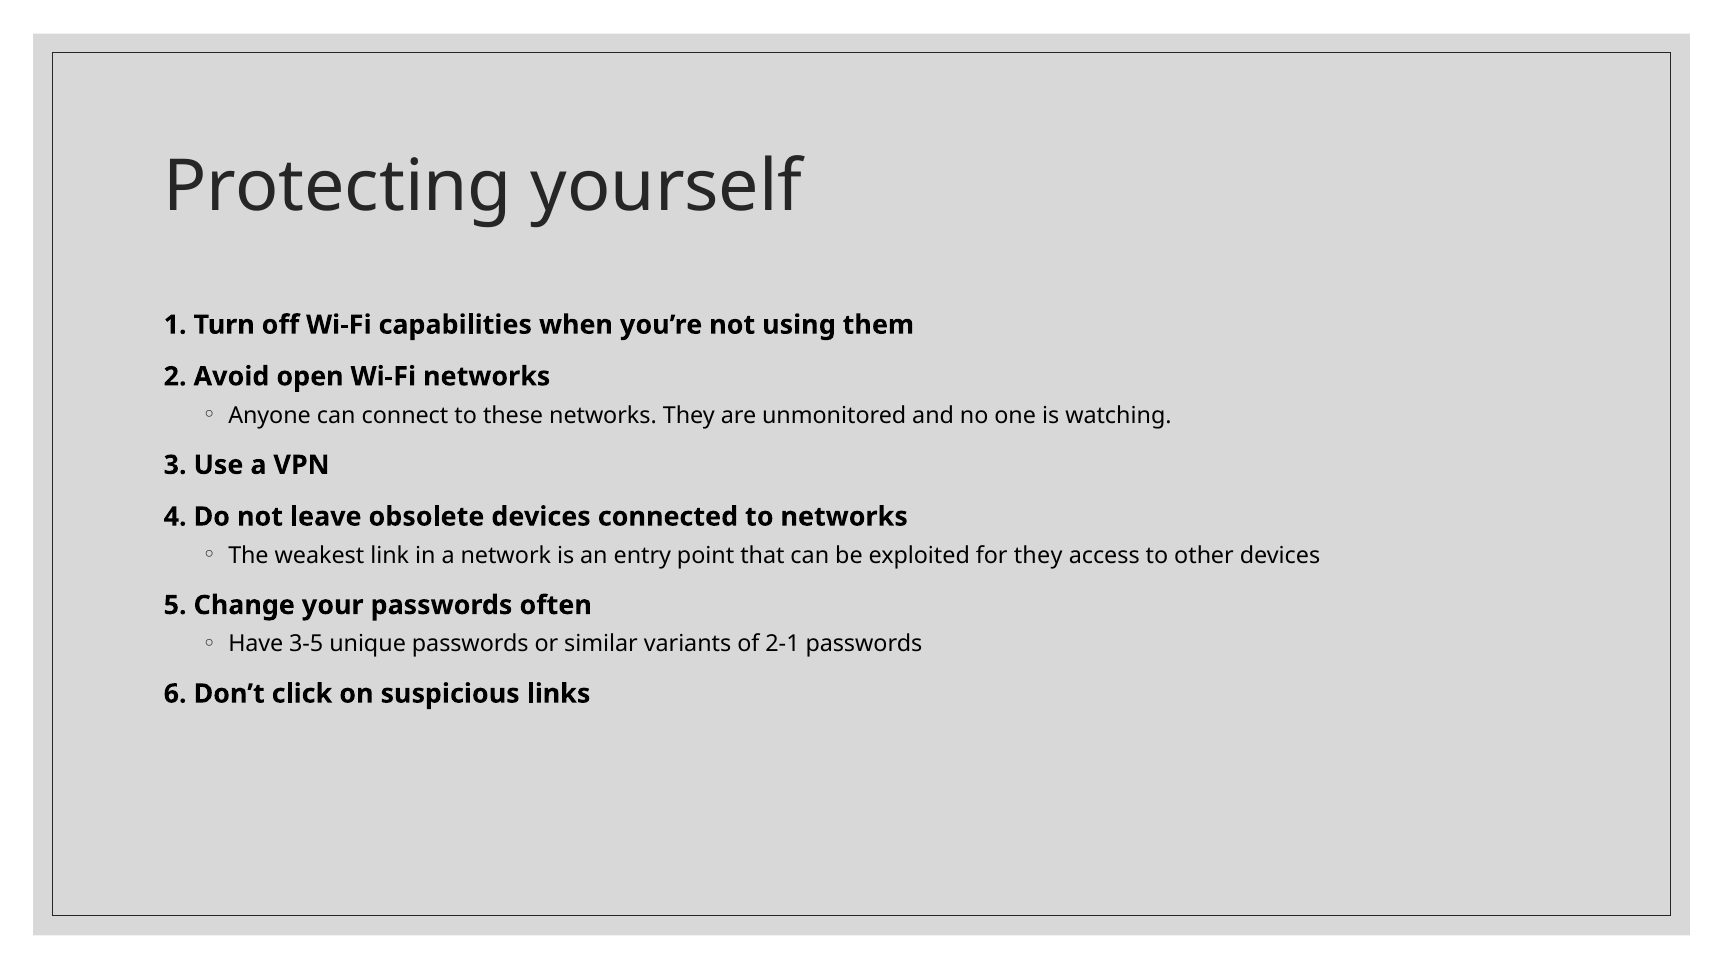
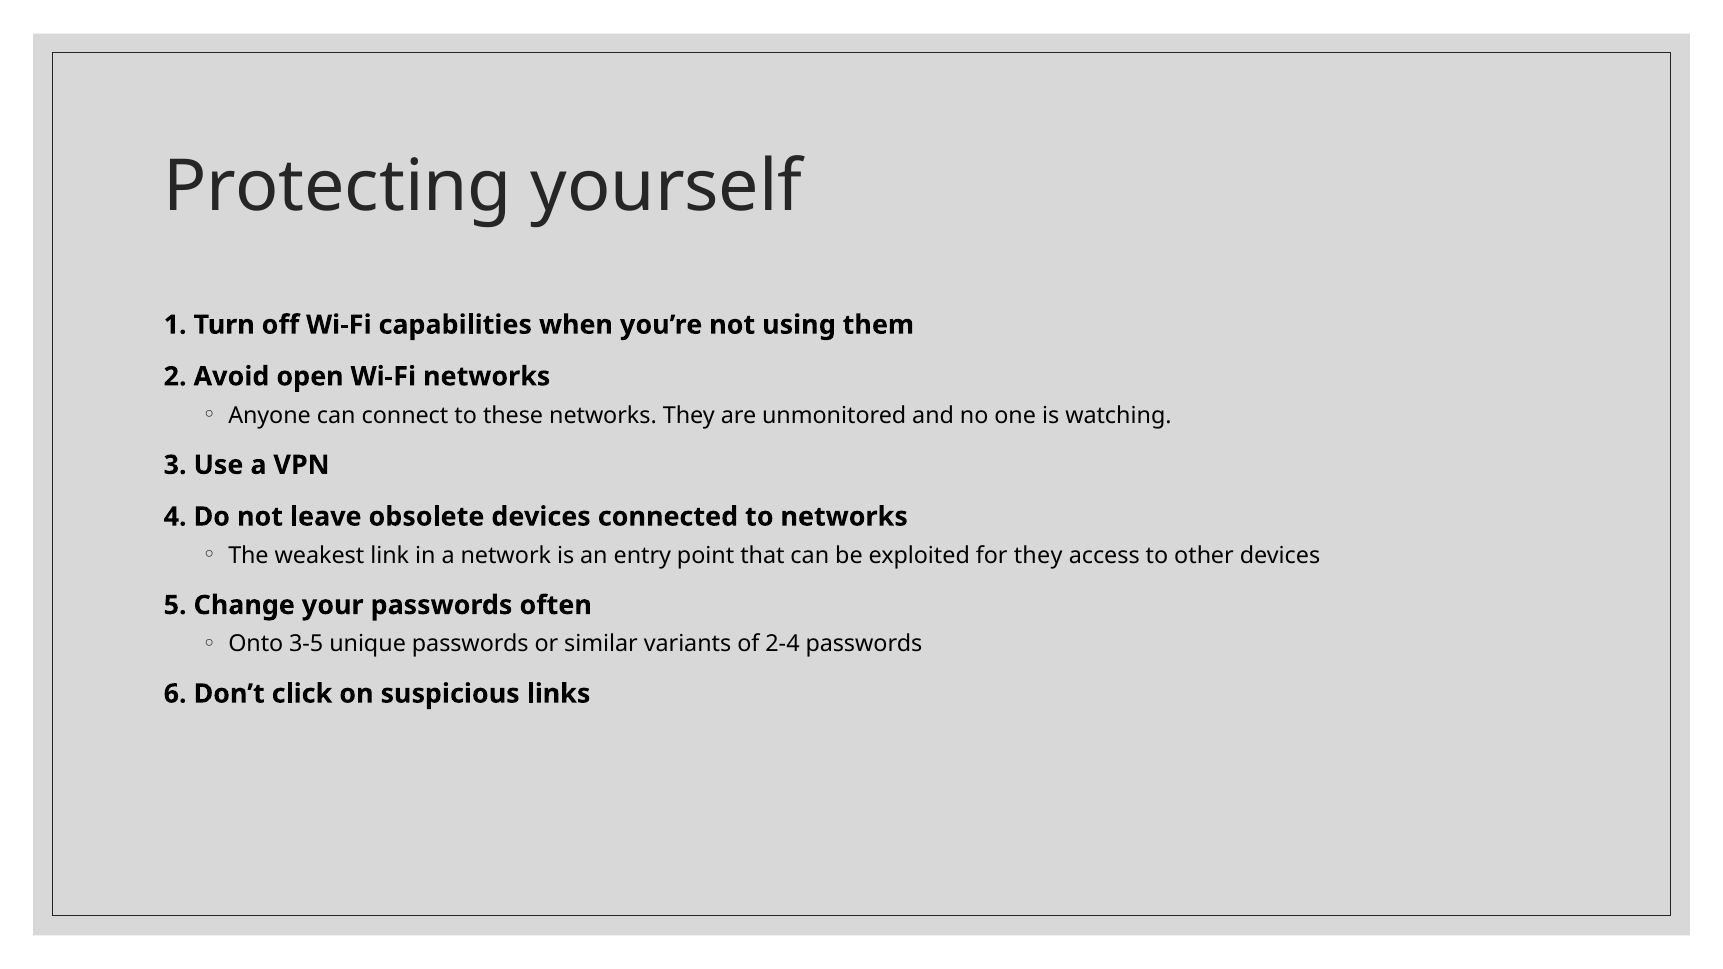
Have: Have -> Onto (256, 644)
2-1: 2-1 -> 2-4 (782, 644)
